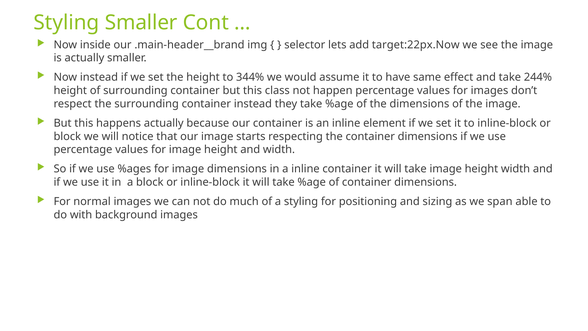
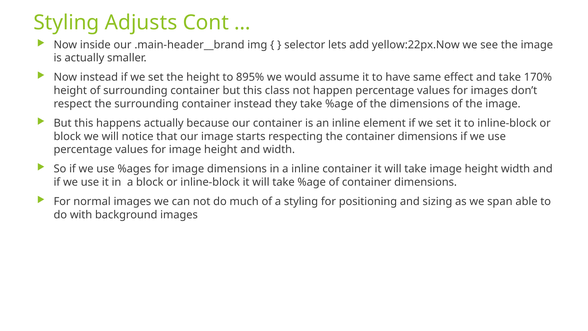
Styling Smaller: Smaller -> Adjusts (141, 23)
target:22px.Now: target:22px.Now -> yellow:22px.Now (416, 45)
344%: 344% -> 895% (250, 77)
244%: 244% -> 170% (538, 77)
